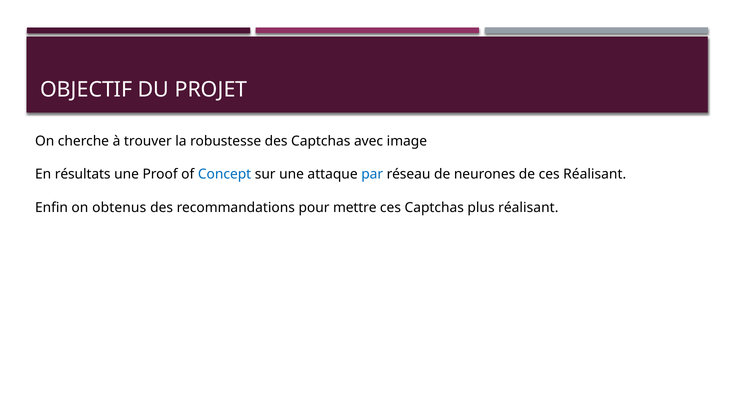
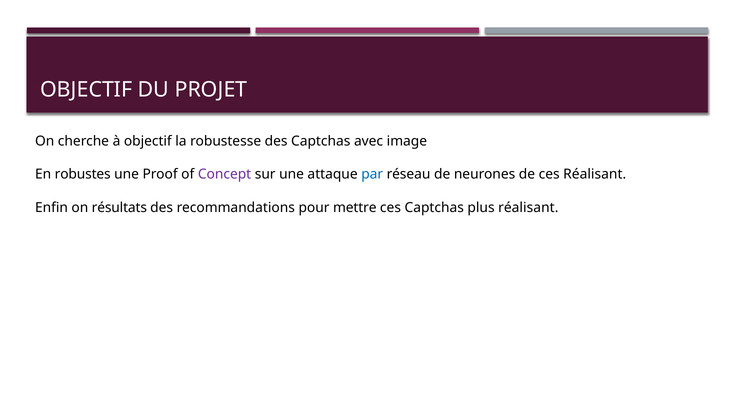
à trouver: trouver -> objectif (148, 141)
résultats: résultats -> robustes (83, 174)
Concept colour: blue -> purple (225, 174)
obtenus: obtenus -> résultats (119, 207)
